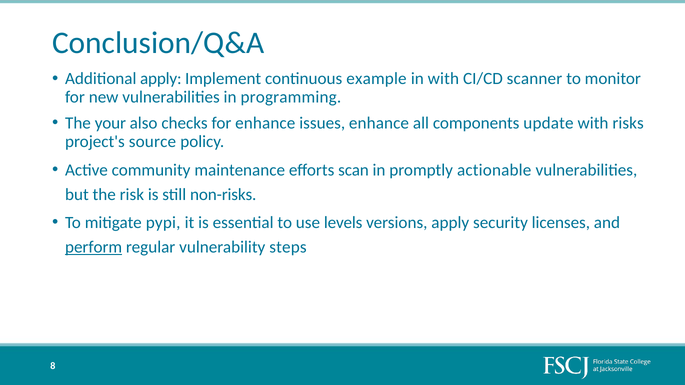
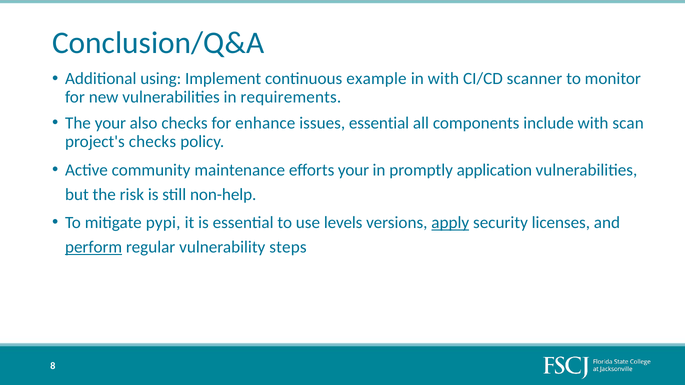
Additional apply: apply -> using (161, 79)
programming: programming -> requirements (291, 97)
issues enhance: enhance -> essential (379, 123)
update: update -> include (549, 123)
risks: risks -> scan (628, 123)
project's source: source -> checks (152, 142)
efforts scan: scan -> your (354, 170)
actionable: actionable -> application (494, 170)
non-risks: non-risks -> non-help (223, 195)
apply underline: none -> present (450, 223)
